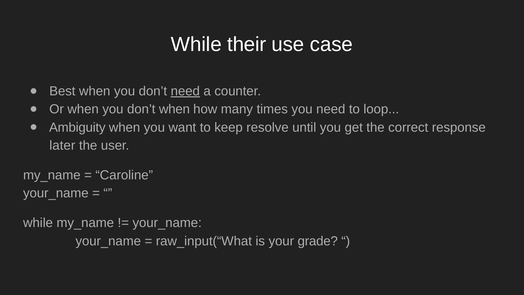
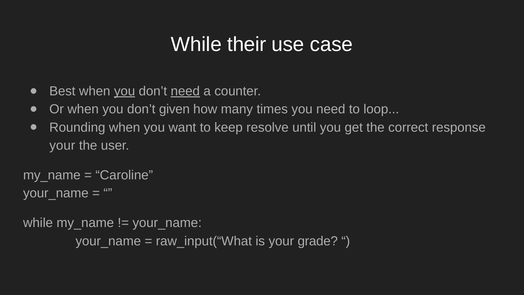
you underline: none -> present (125, 91)
don’t when: when -> given (174, 109)
Ambiguity: Ambiguity -> Rounding (77, 127)
later: later -> your (62, 145)
